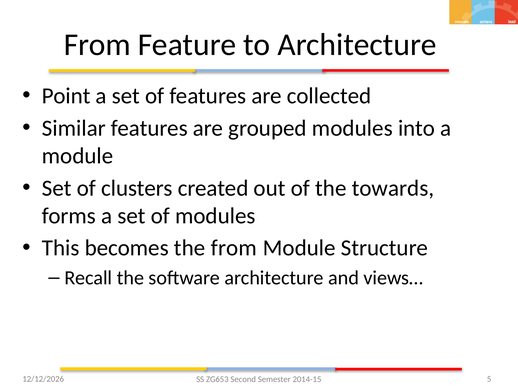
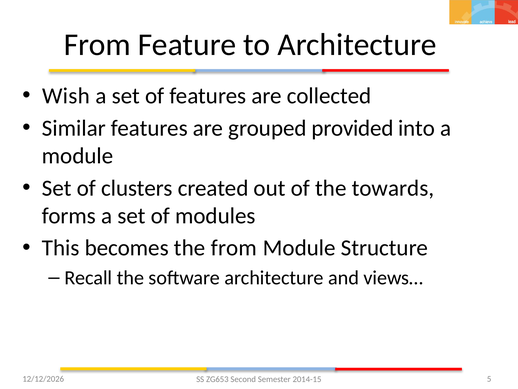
Point: Point -> Wish (66, 96)
grouped modules: modules -> provided (353, 128)
